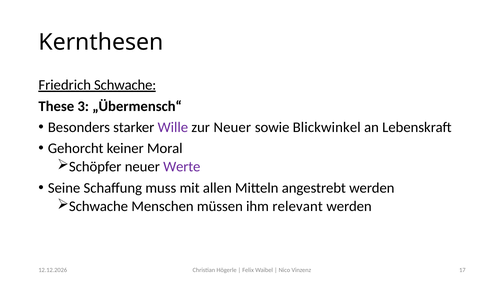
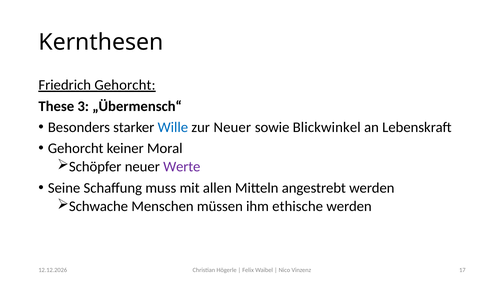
Friedrich Schwache: Schwache -> Gehorcht (125, 85)
Wille colour: purple -> blue (173, 127)
relevant: relevant -> ethische (298, 207)
